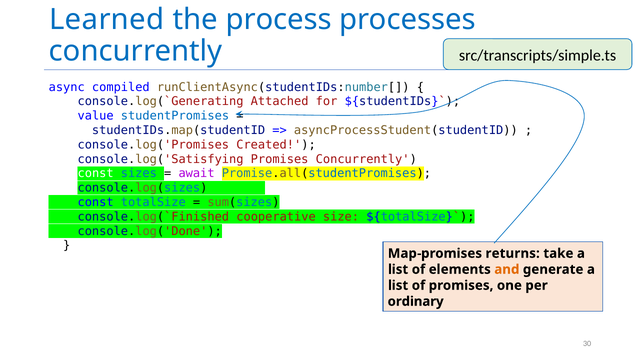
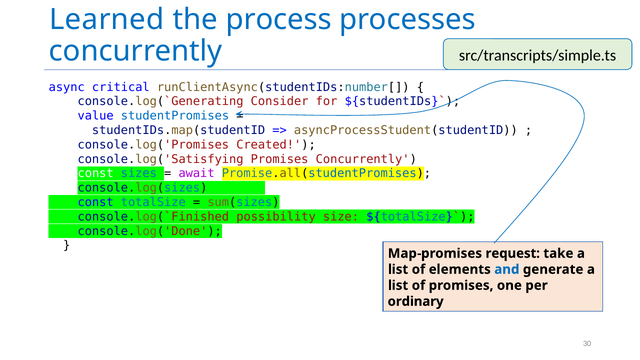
compiled: compiled -> critical (121, 87)
Attached: Attached -> Consider (280, 102)
cooperative: cooperative -> possibility (276, 217)
returns: returns -> request (513, 253)
and colour: orange -> blue (507, 269)
